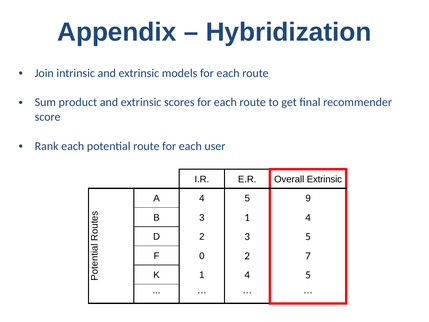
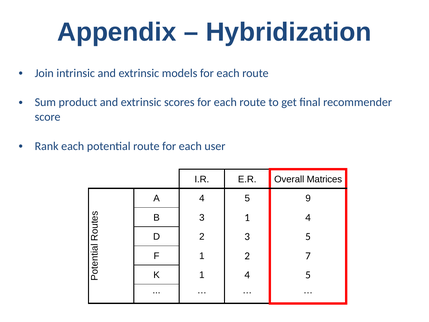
Overall Extrinsic: Extrinsic -> Matrices (324, 179)
F 0: 0 -> 1 (202, 256)
